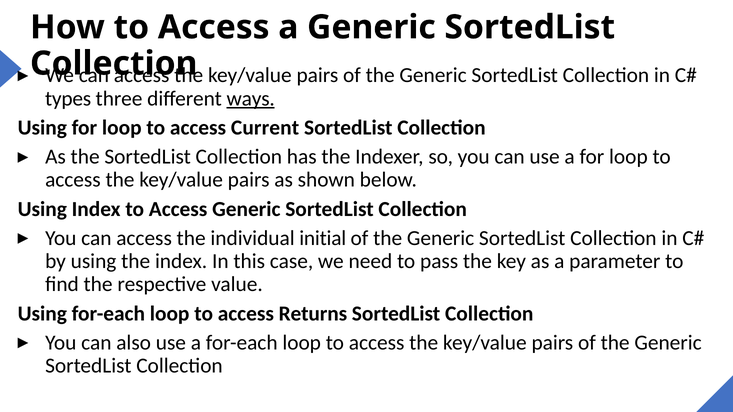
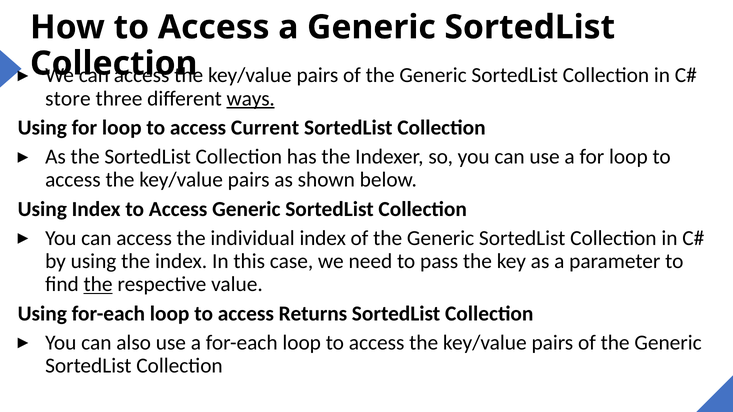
types: types -> store (68, 99)
individual initial: initial -> index (323, 238)
the underline: none -> present (98, 285)
